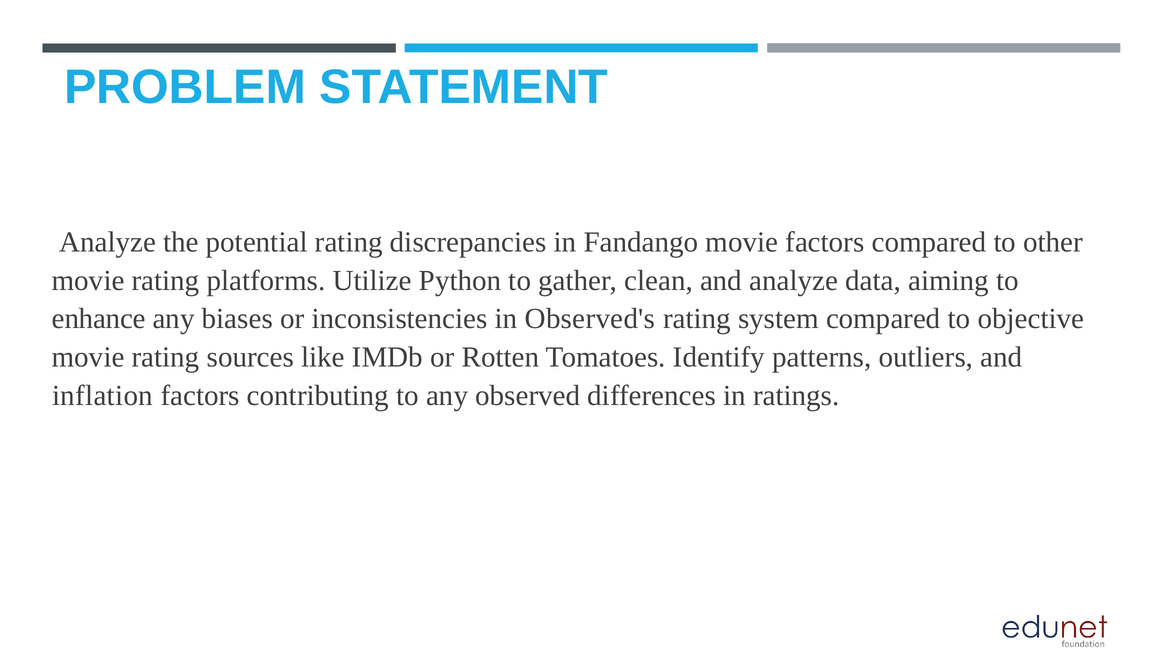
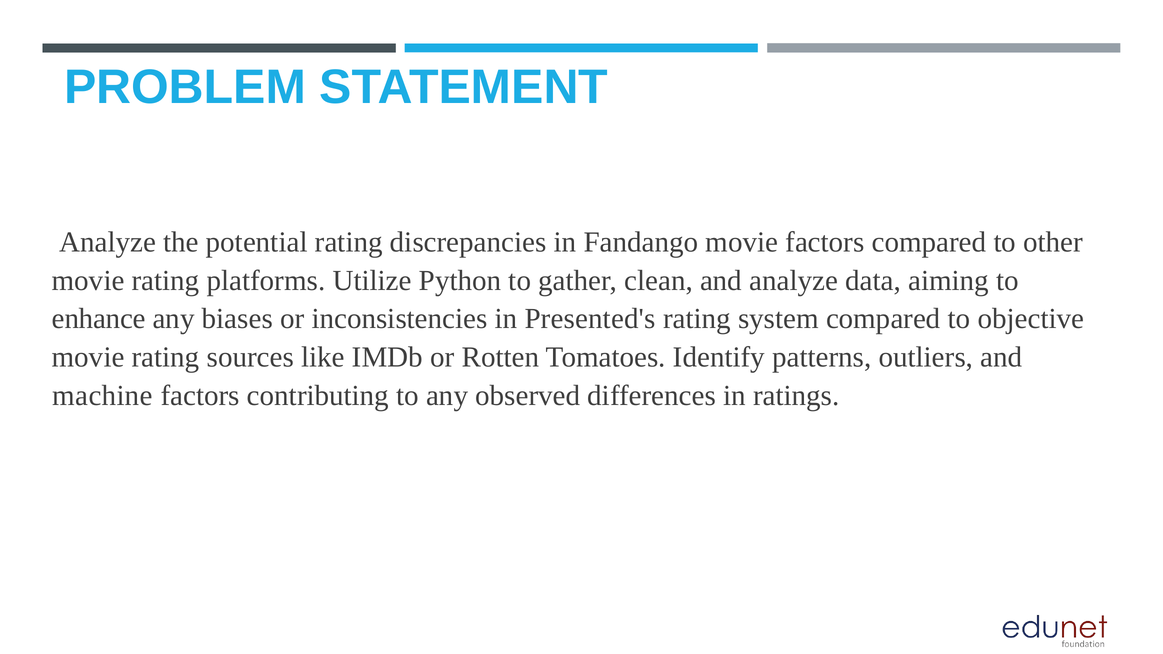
Observed's: Observed's -> Presented's (590, 319)
inflation: inflation -> machine (103, 396)
